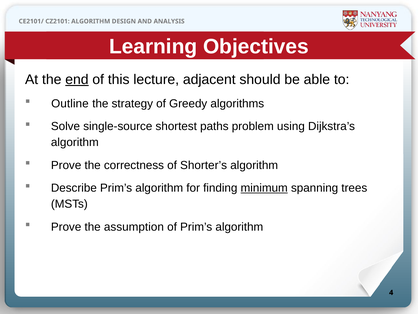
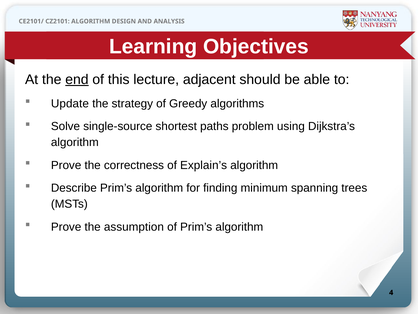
Outline: Outline -> Update (70, 103)
Shorter’s: Shorter’s -> Explain’s (204, 165)
minimum underline: present -> none (264, 188)
